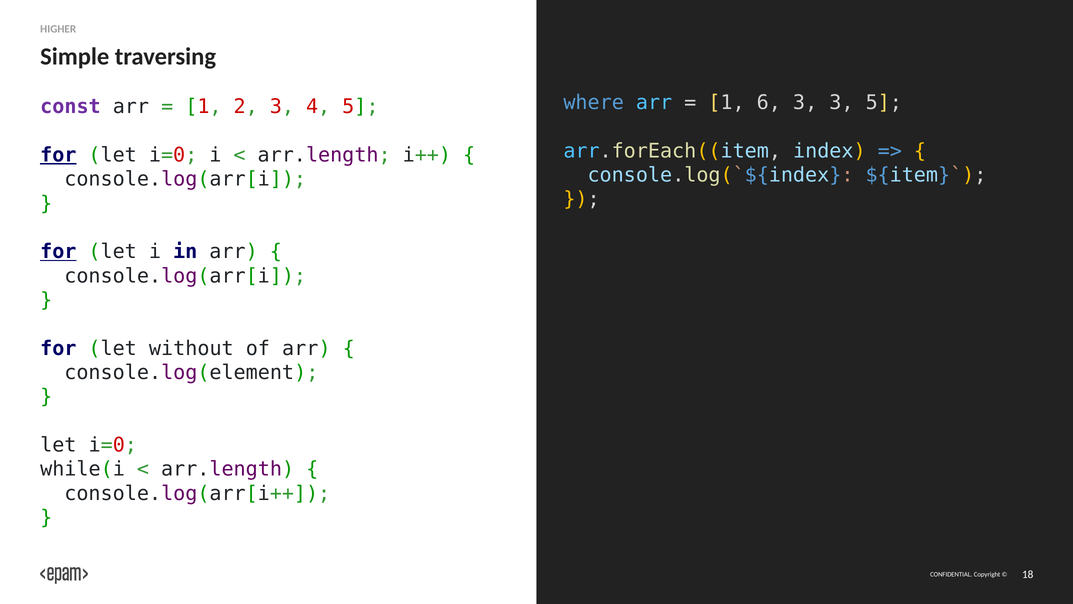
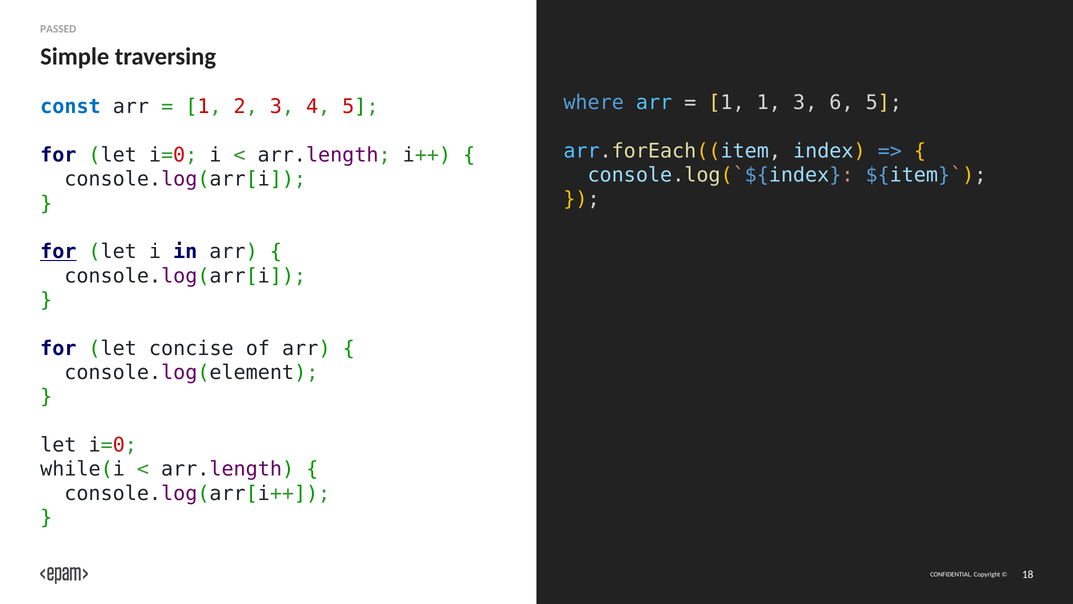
HIGHER: HIGHER -> PASSED (58, 29)
1 6: 6 -> 1 (769, 103)
3 3: 3 -> 6 (841, 103)
const colour: purple -> blue (70, 107)
for underline: present -> none (58, 155)
without: without -> concise (191, 348)
